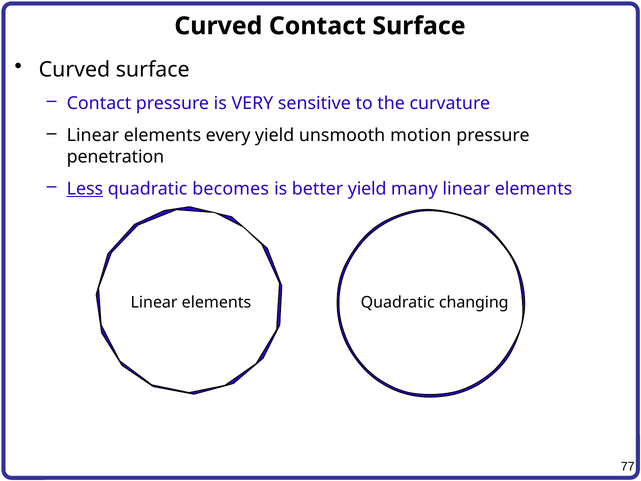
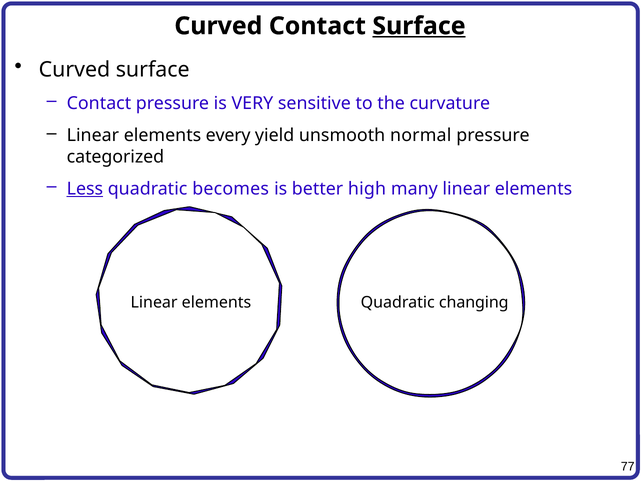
Surface underline: none -> present (419, 26)
motion: motion -> normal (421, 135)
penetration: penetration -> categorized (115, 157)
better yield: yield -> high (367, 189)
